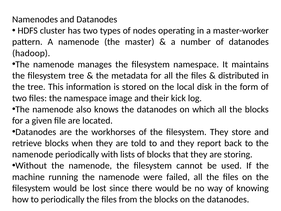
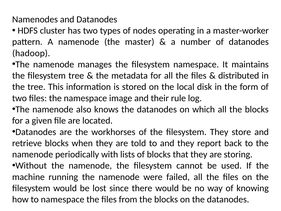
kick: kick -> rule (178, 98)
to periodically: periodically -> namespace (63, 199)
